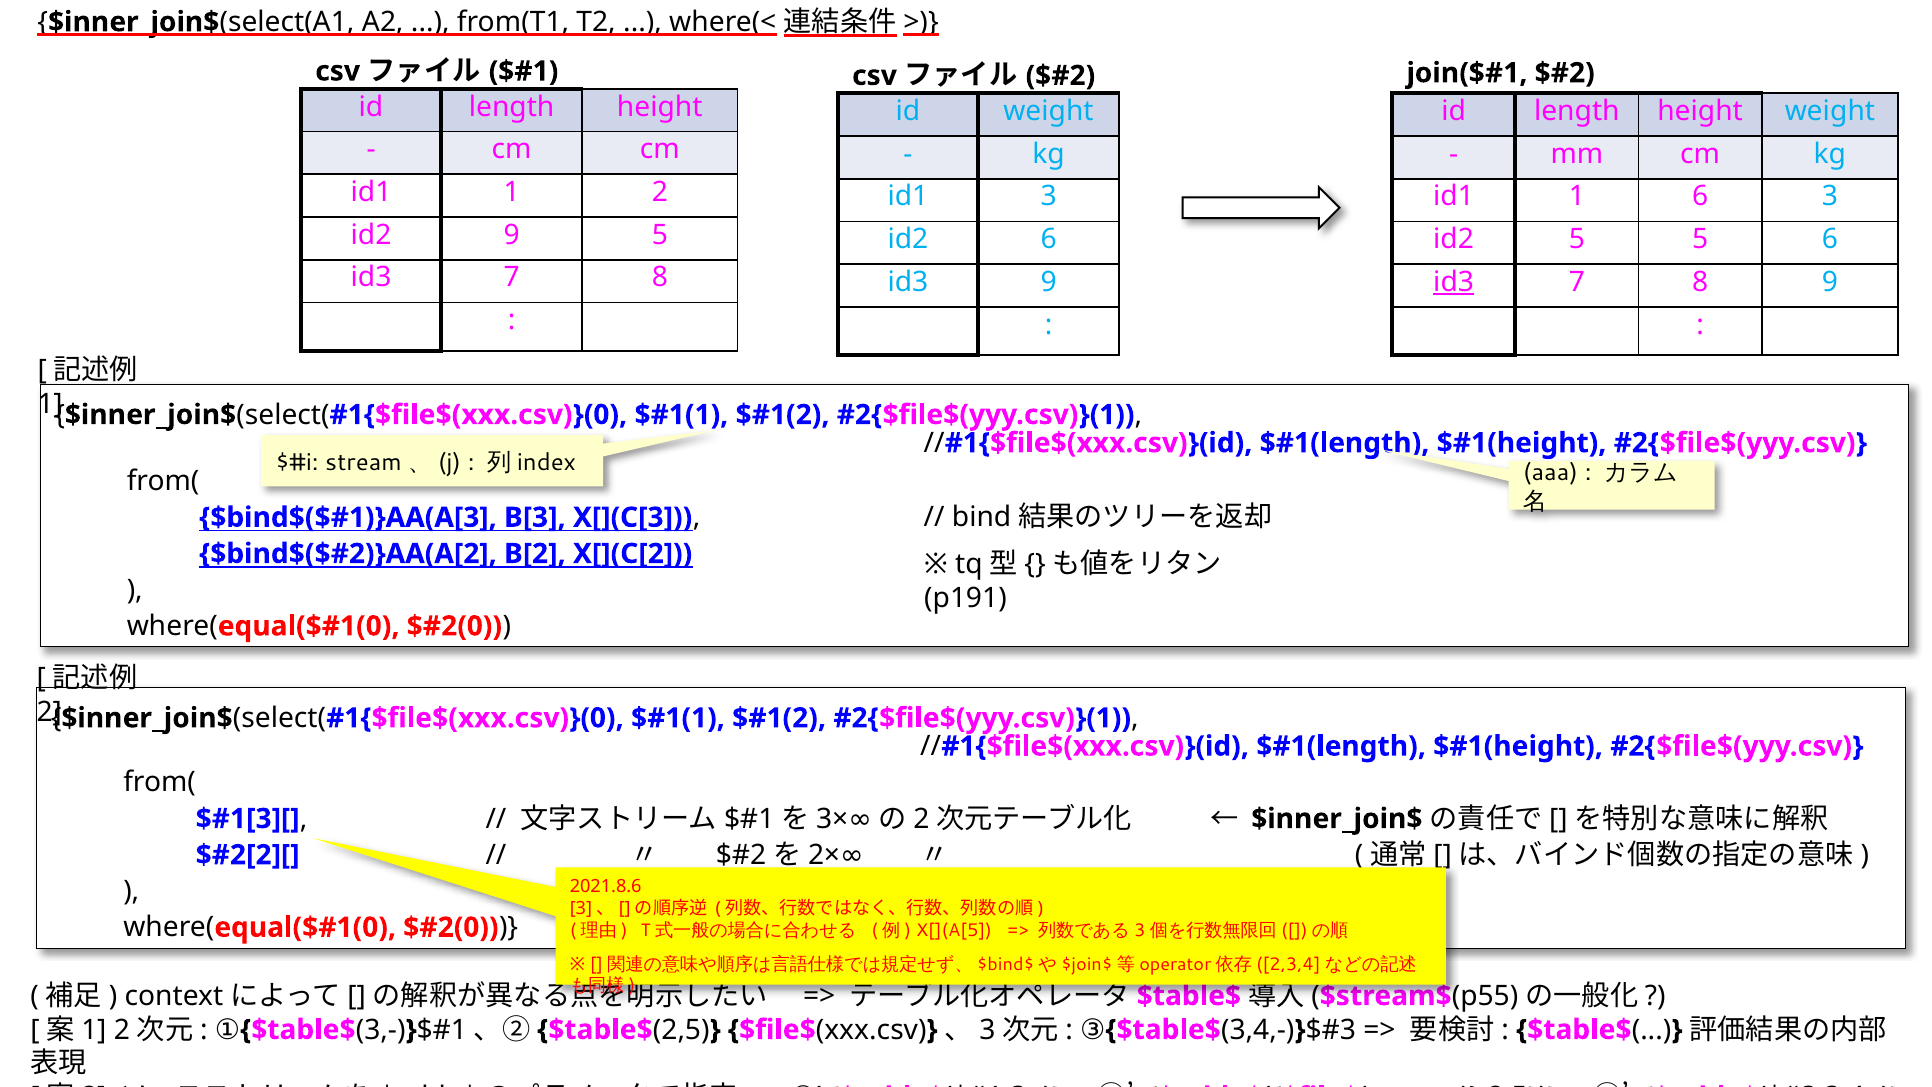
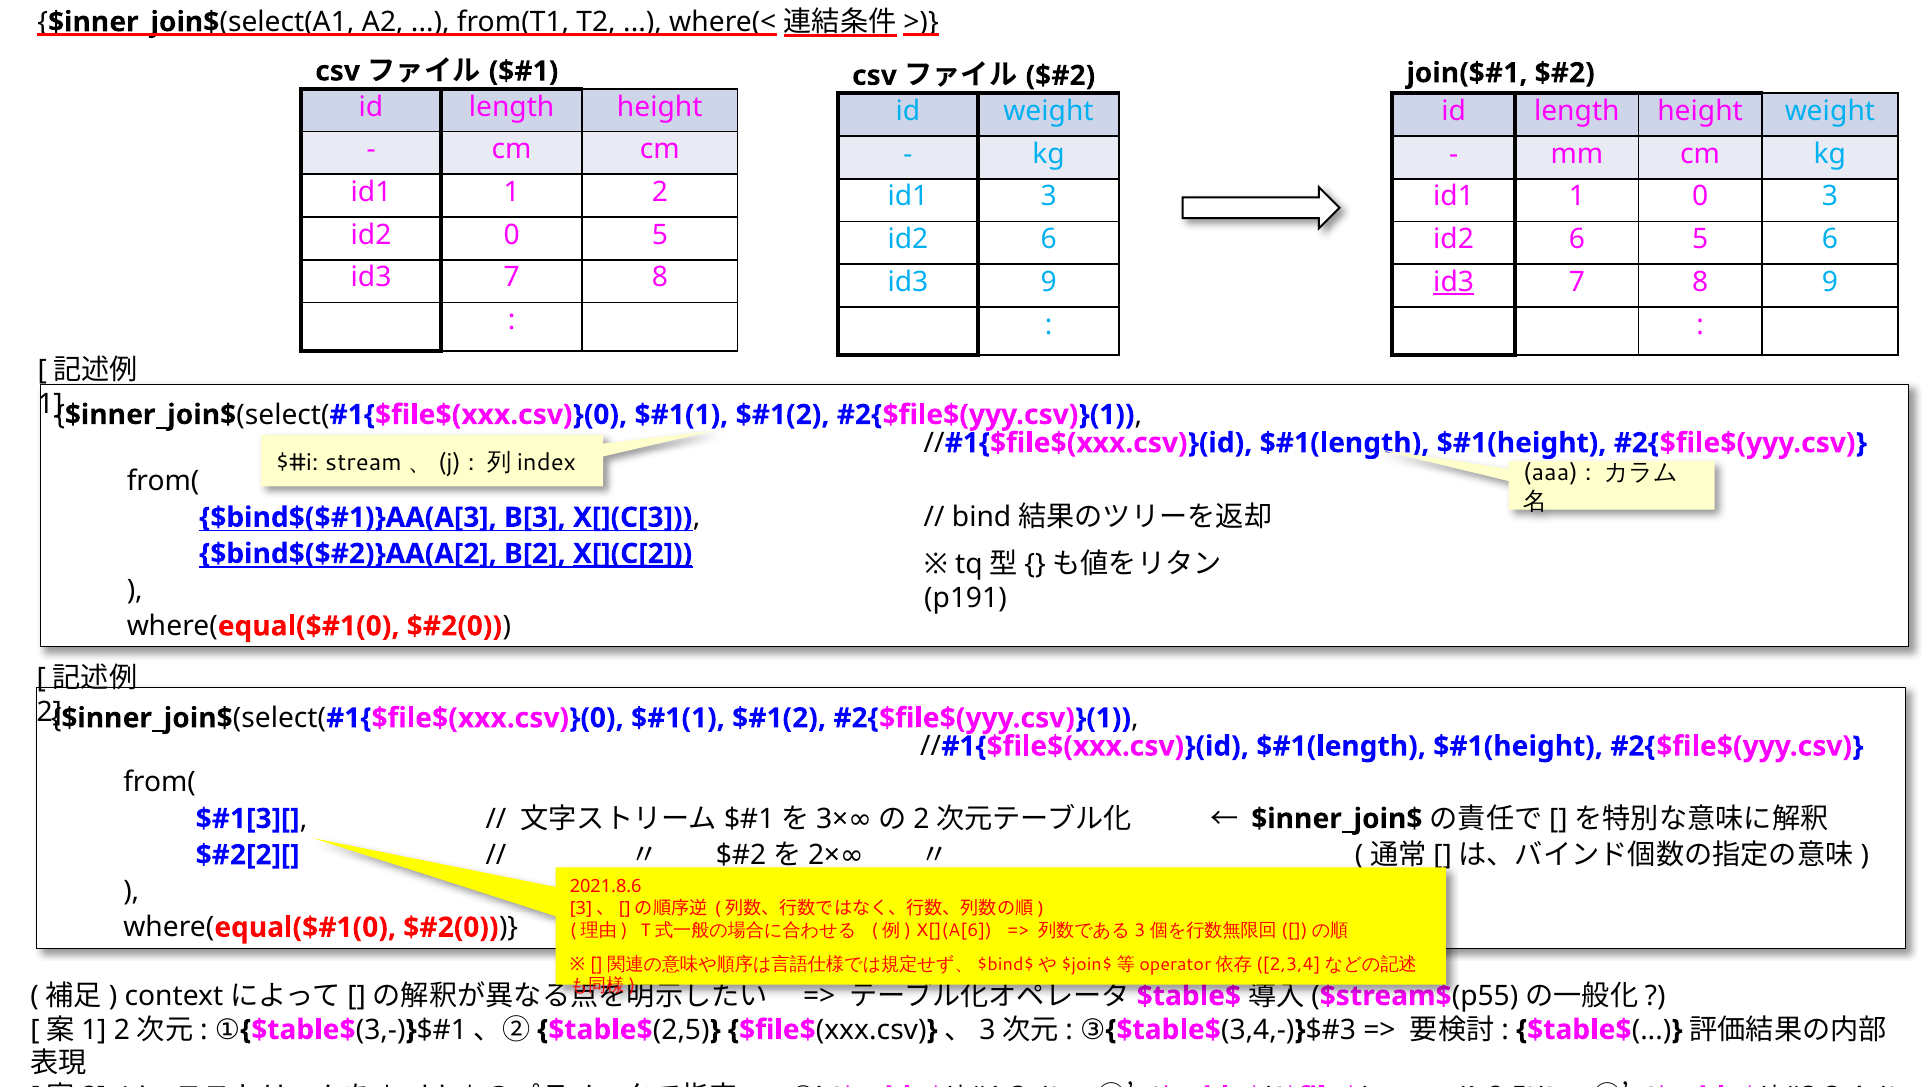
1 6: 6 -> 0 (1700, 197)
id2 9: 9 -> 0 (512, 235)
5: 5 -> 6 (1577, 239)
X[](C[2 underline: none -> present (633, 554)
X[](A[5: X[](A[5 -> X[](A[6 (954, 930)
